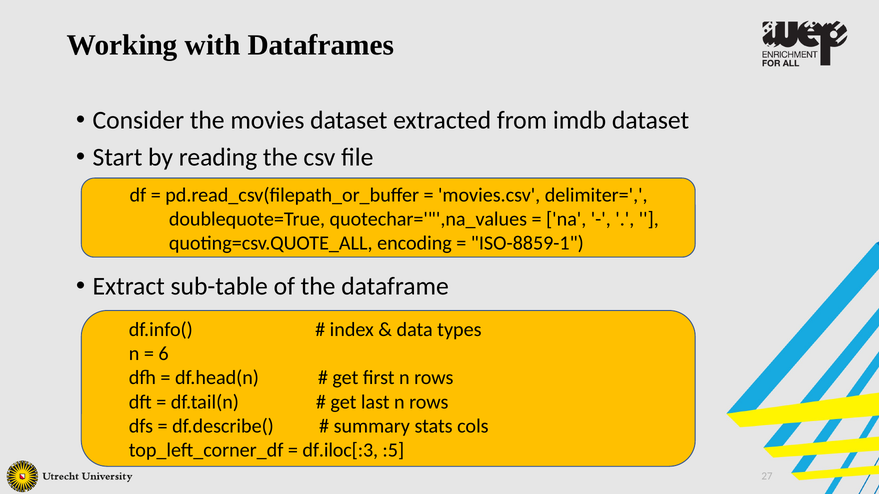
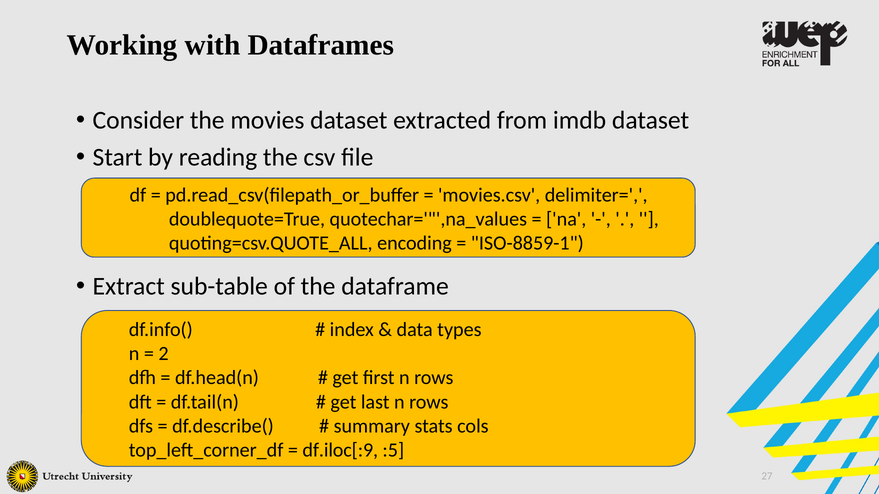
6: 6 -> 2 (164, 354)
df.iloc[:3: df.iloc[:3 -> df.iloc[:9 (340, 451)
